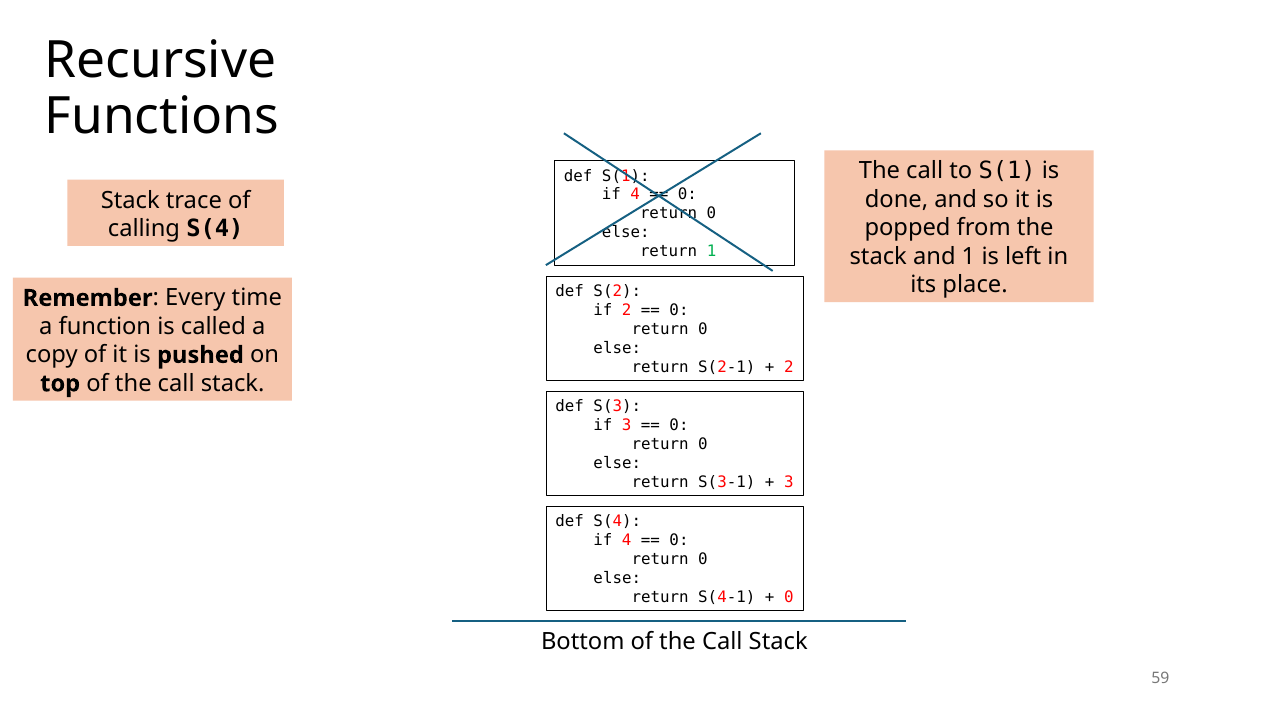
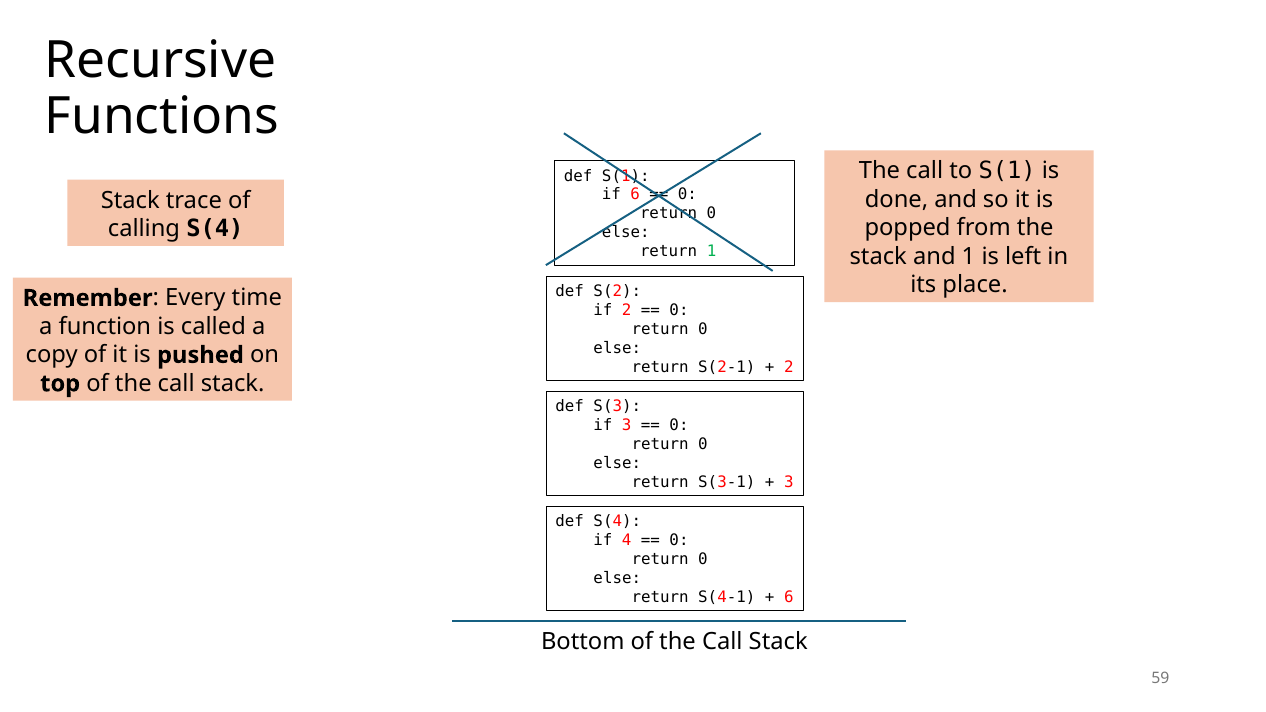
4: 4 -> 6 (635, 195)
0: 0 -> 6 (789, 598)
